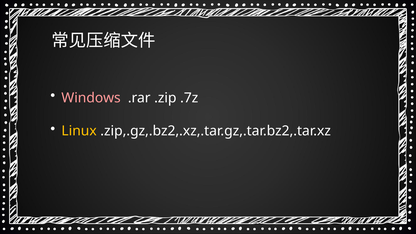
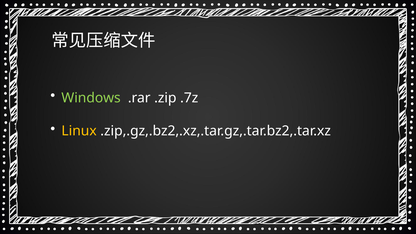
Windows colour: pink -> light green (91, 98)
